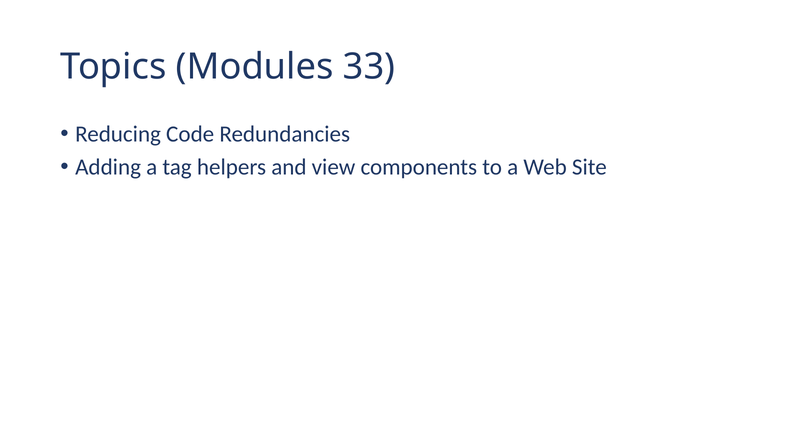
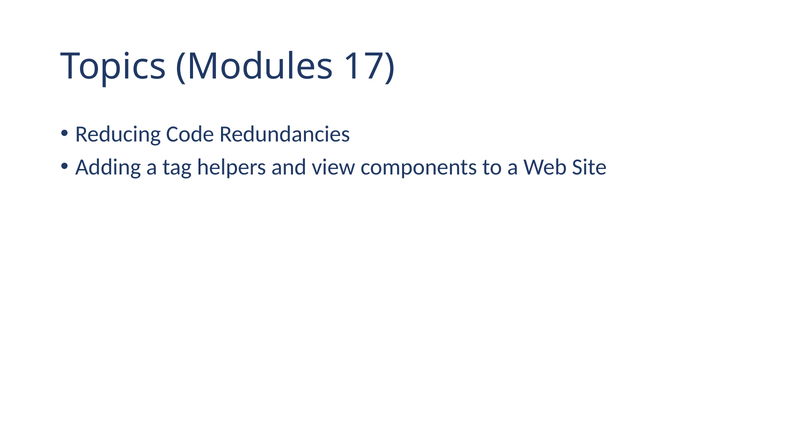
33: 33 -> 17 (369, 67)
